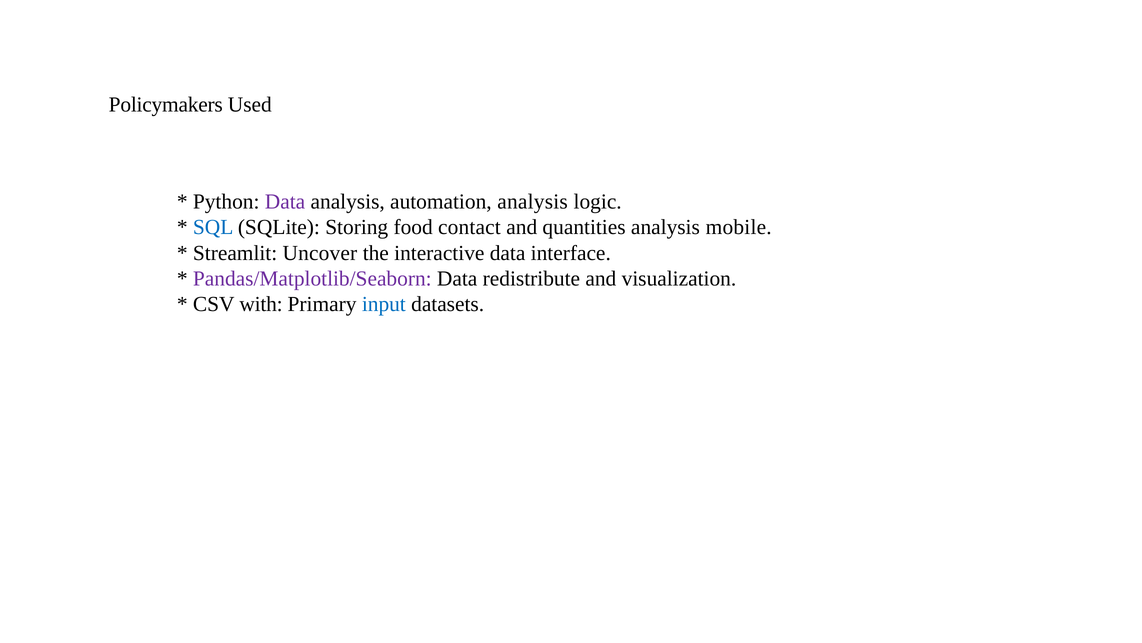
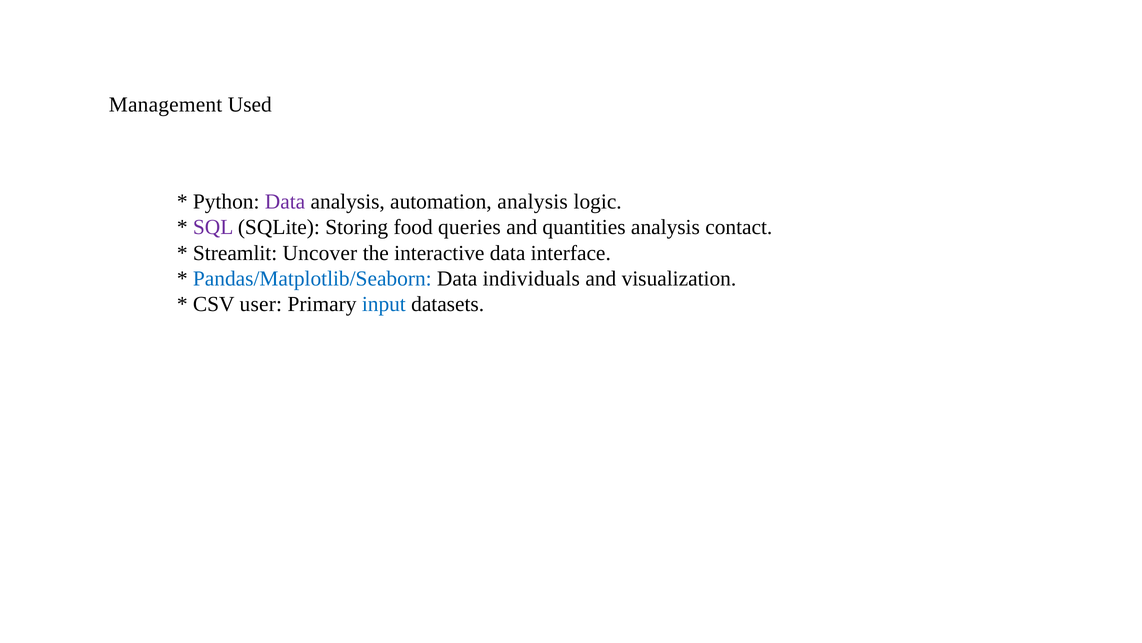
Policymakers: Policymakers -> Management (166, 104)
SQL colour: blue -> purple (213, 227)
contact: contact -> queries (469, 227)
mobile: mobile -> contact (739, 227)
Pandas/Matplotlib/Seaborn colour: purple -> blue (312, 278)
redistribute: redistribute -> individuals (531, 278)
with: with -> user (261, 304)
